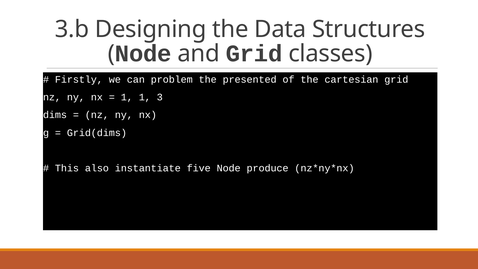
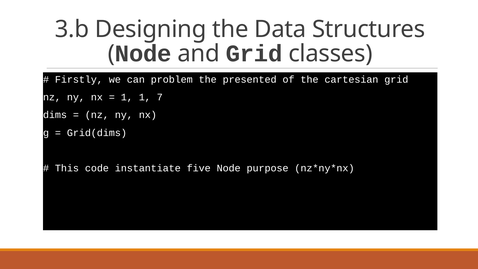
3: 3 -> 7 (160, 97)
also: also -> code (97, 168)
produce: produce -> purpose (268, 168)
